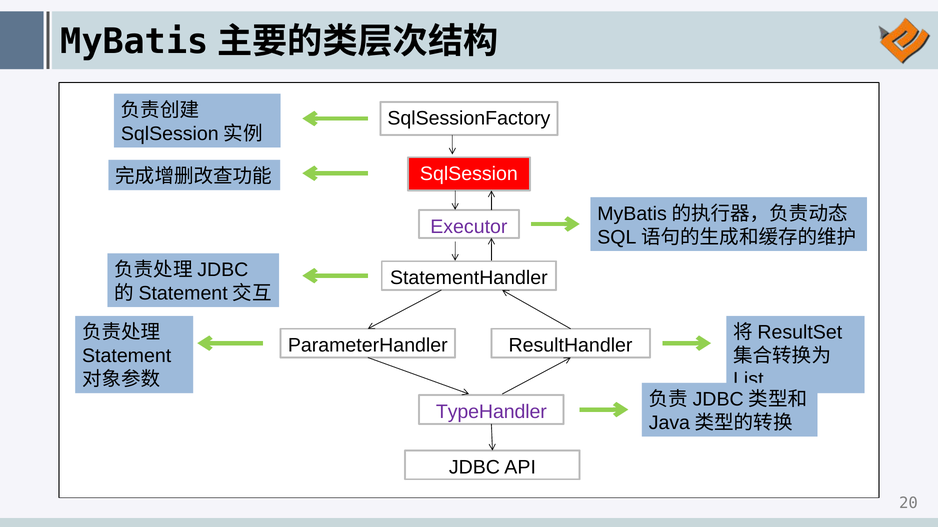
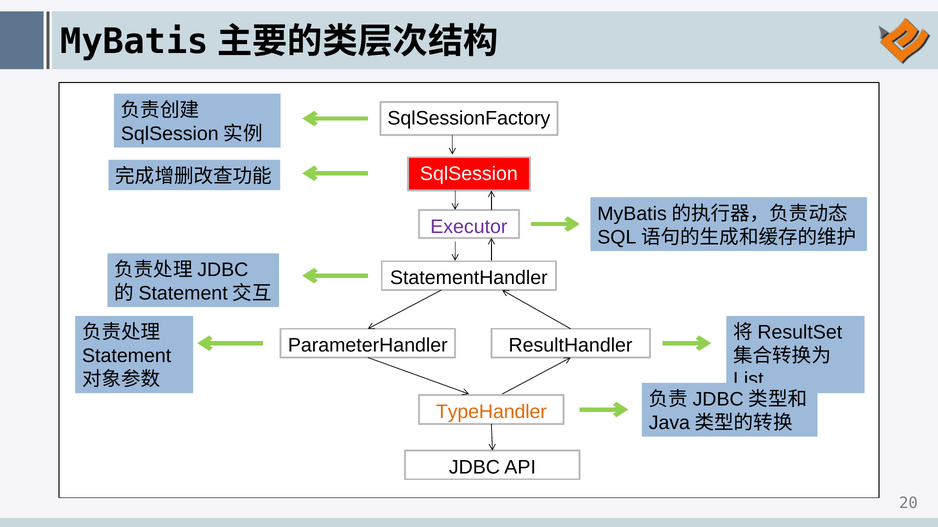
TypeHandler colour: purple -> orange (491, 412)
